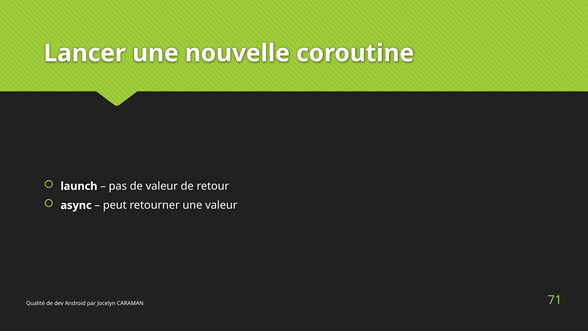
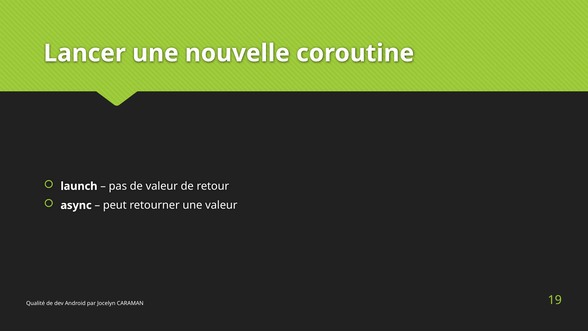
71: 71 -> 19 (555, 300)
